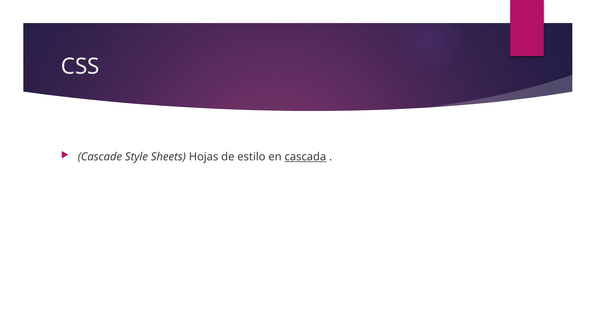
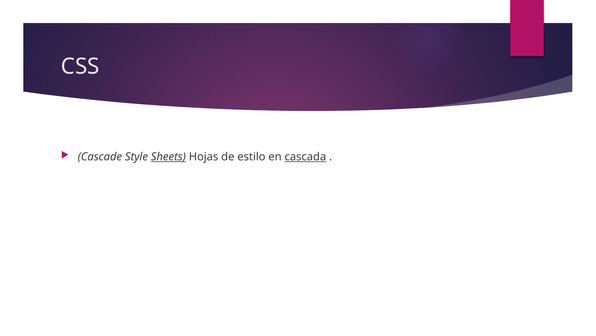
Sheets underline: none -> present (168, 157)
